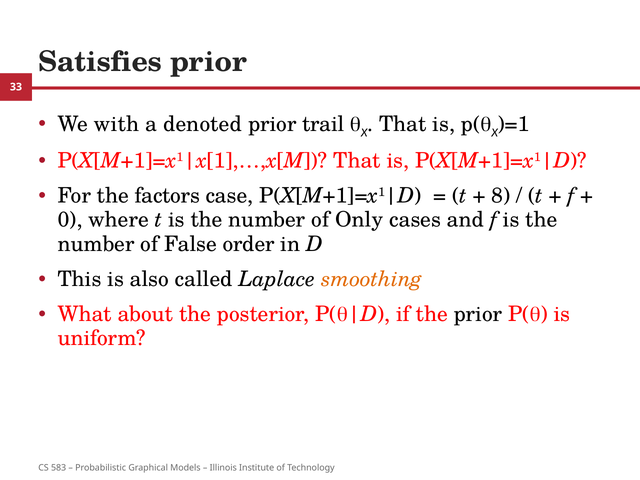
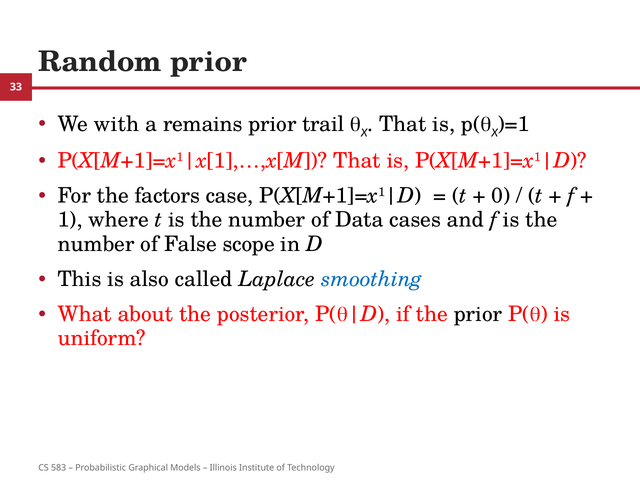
Satisfies: Satisfies -> Random (100, 62)
denoted: denoted -> remains (203, 124)
8: 8 -> 0 (501, 196)
0: 0 -> 1 (70, 220)
Only: Only -> Data (359, 220)
order: order -> scope (249, 244)
smoothing colour: orange -> blue (372, 279)
